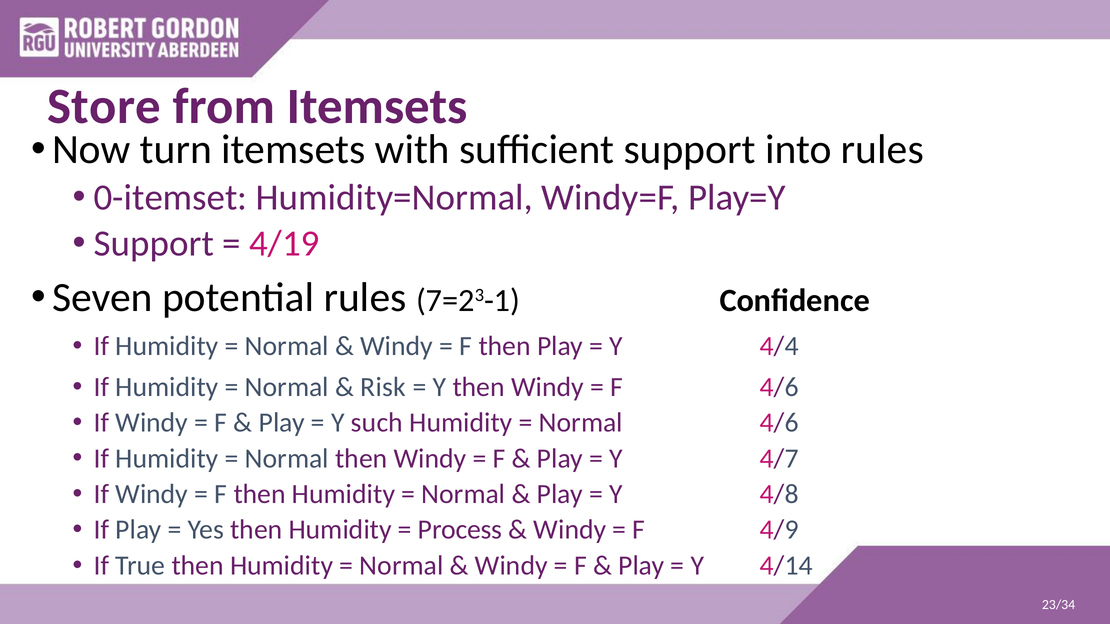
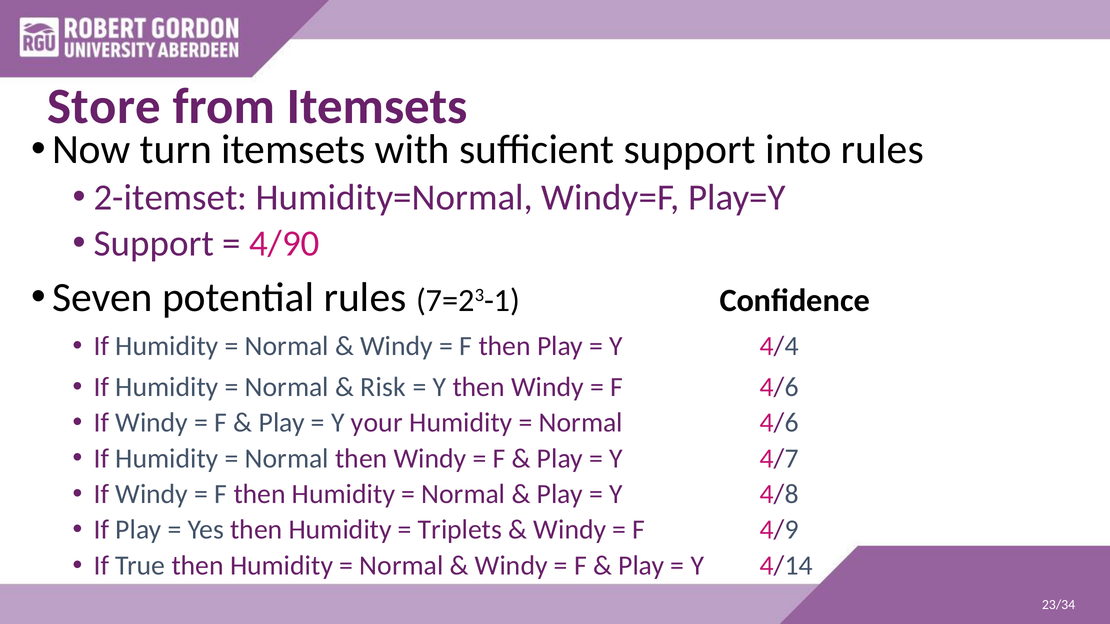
0-itemset: 0-itemset -> 2-itemset (171, 198)
4/19: 4/19 -> 4/90 (284, 244)
such: such -> your (377, 423)
Process: Process -> Triplets (460, 530)
